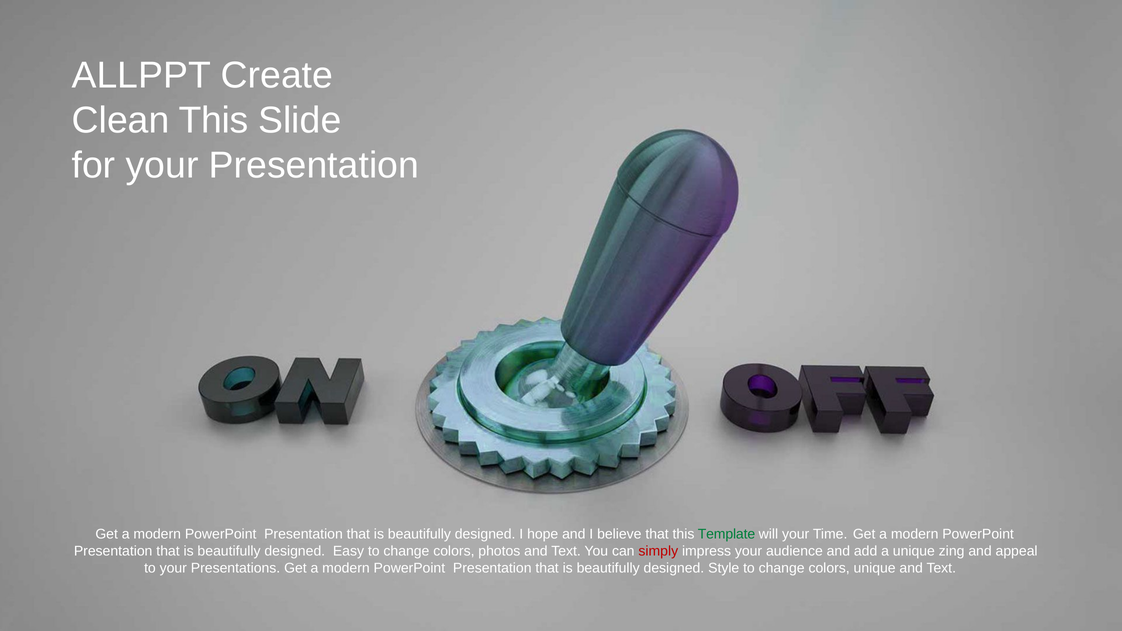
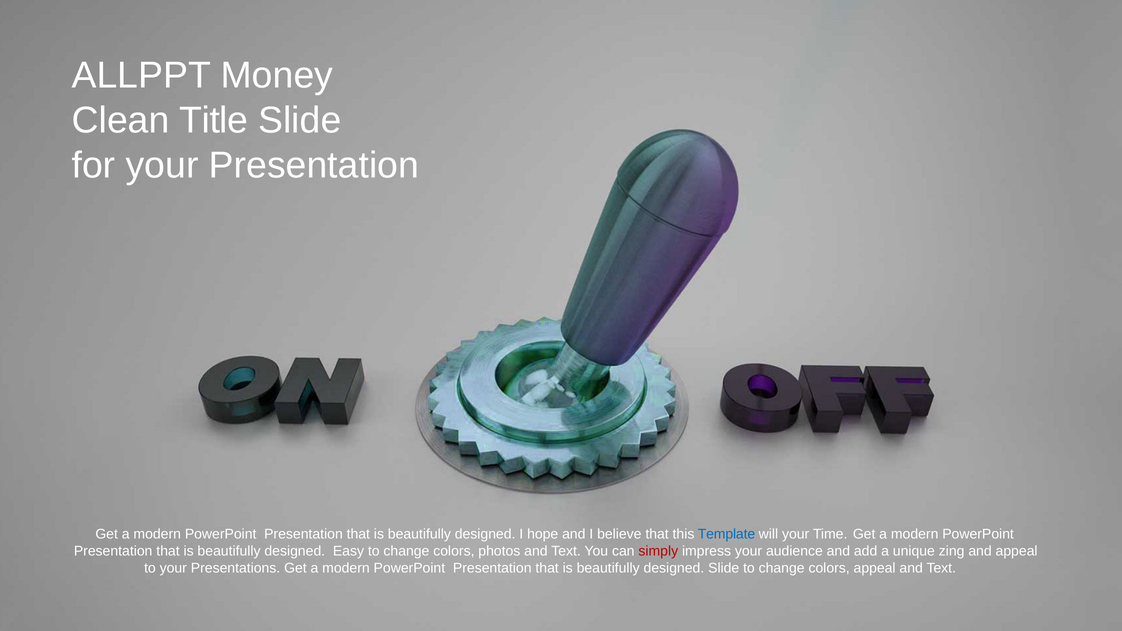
Create: Create -> Money (277, 76)
Clean This: This -> Title (214, 120)
Template colour: green -> blue (726, 534)
designed Style: Style -> Slide (724, 568)
colors unique: unique -> appeal (875, 568)
